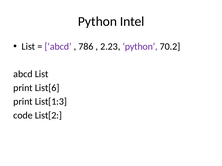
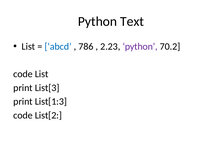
Intel: Intel -> Text (132, 21)
abcd colour: purple -> blue (58, 47)
abcd: abcd -> code (23, 74)
List[6: List[6 -> List[3 (47, 88)
